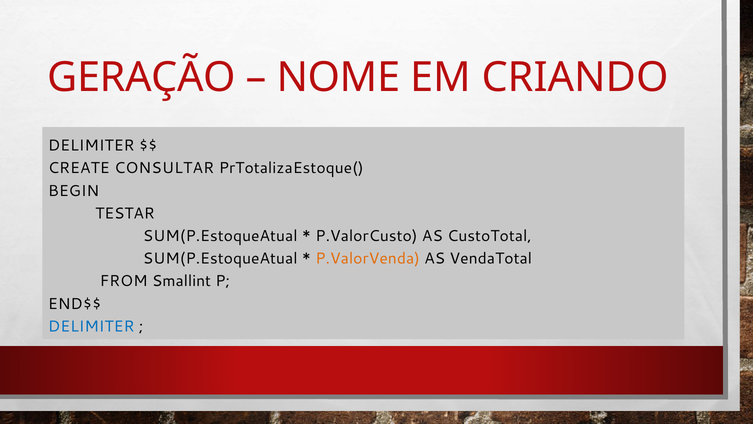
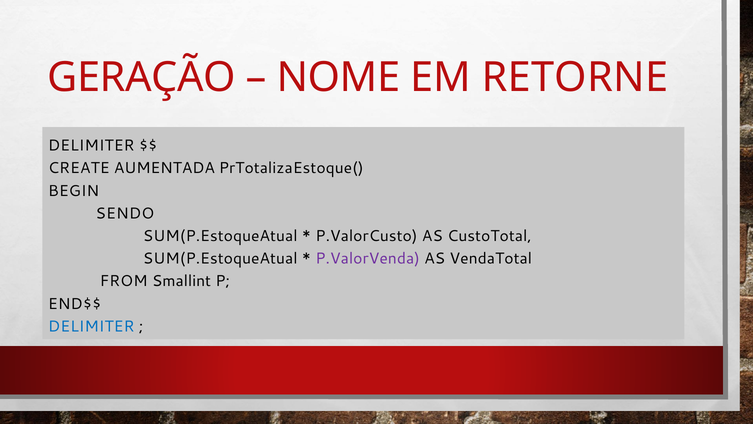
CRIANDO: CRIANDO -> RETORNE (575, 78)
CONSULTAR: CONSULTAR -> AUMENTADA (164, 168)
TESTAR: TESTAR -> SENDO (125, 213)
P.ValorVenda colour: orange -> purple (368, 258)
